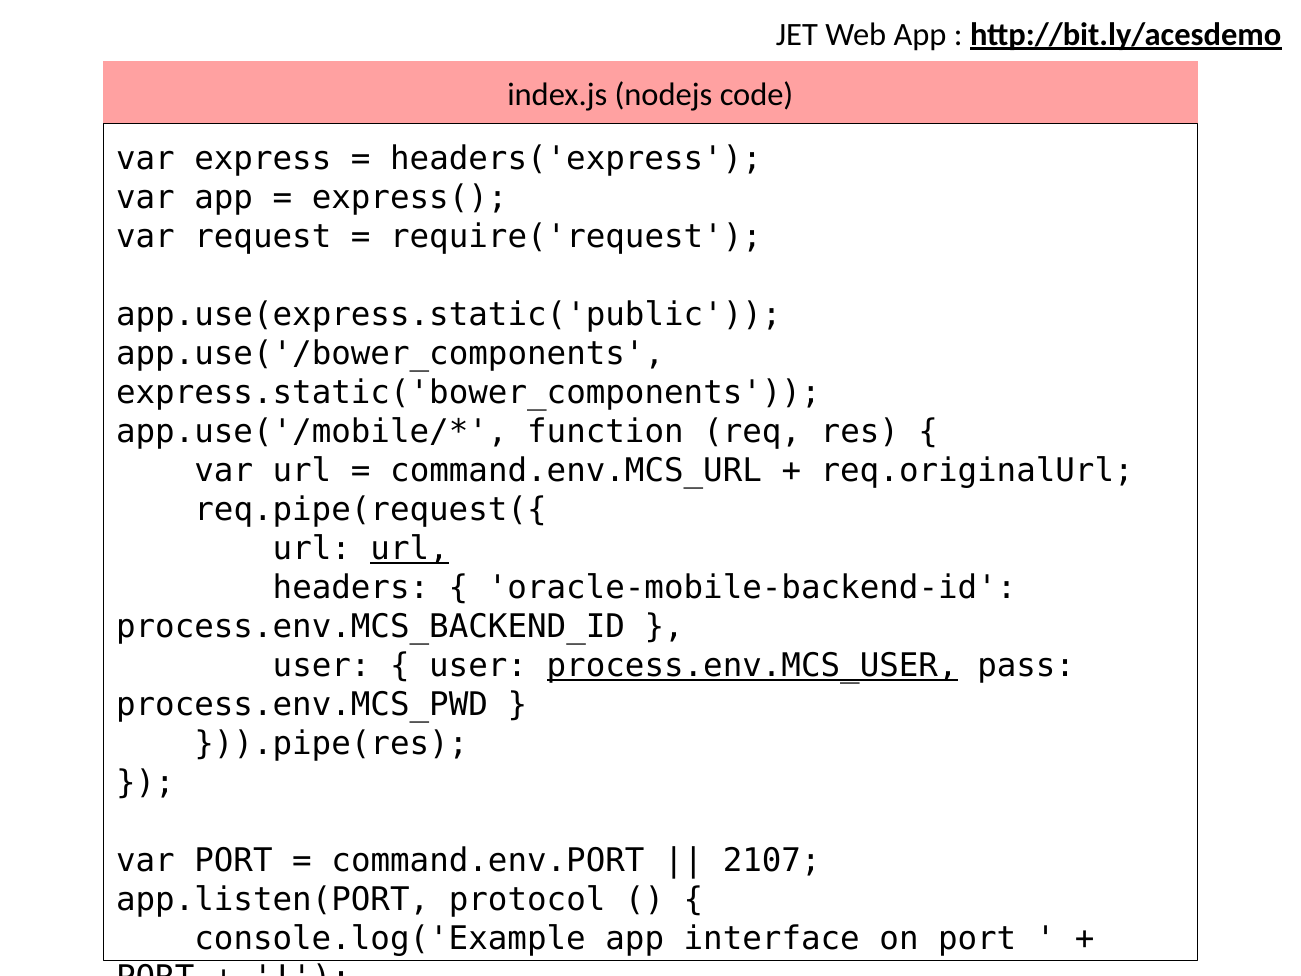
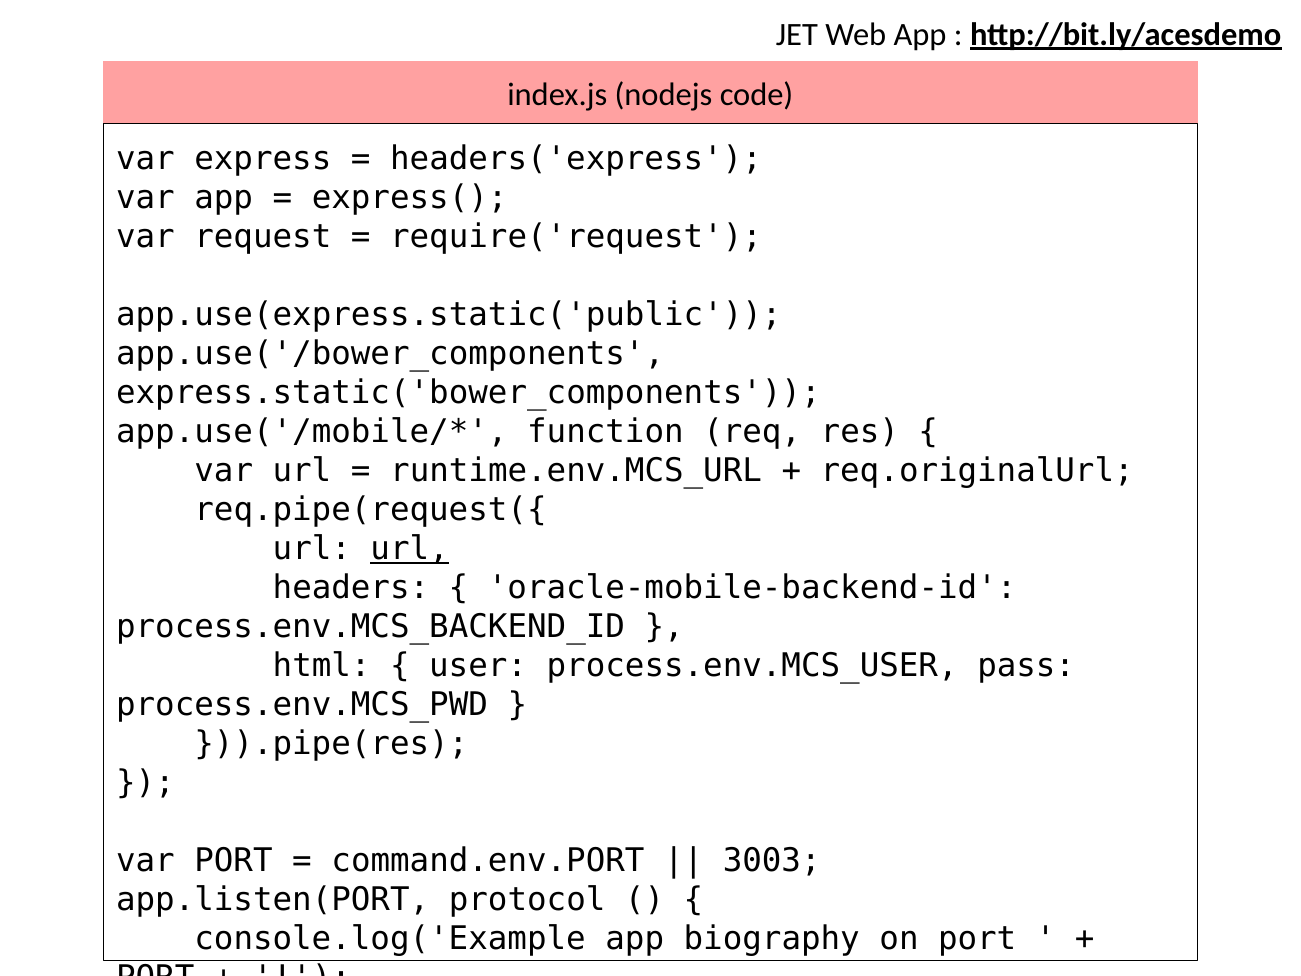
command.env.MCS_URL: command.env.MCS_URL -> runtime.env.MCS_URL (576, 471)
user: user -> html (322, 666)
process.env.MCS_USER underline: present -> none (752, 666)
2107: 2107 -> 3003 (772, 861)
interface: interface -> biography (772, 939)
